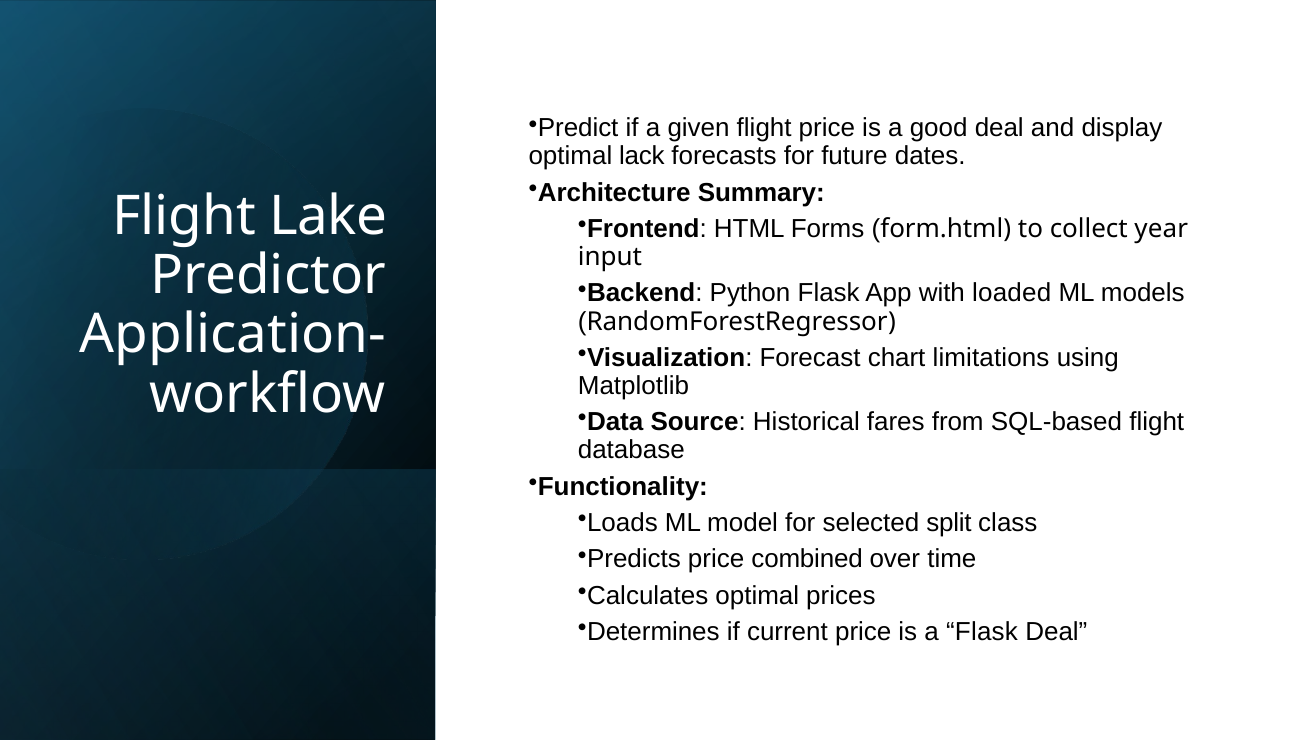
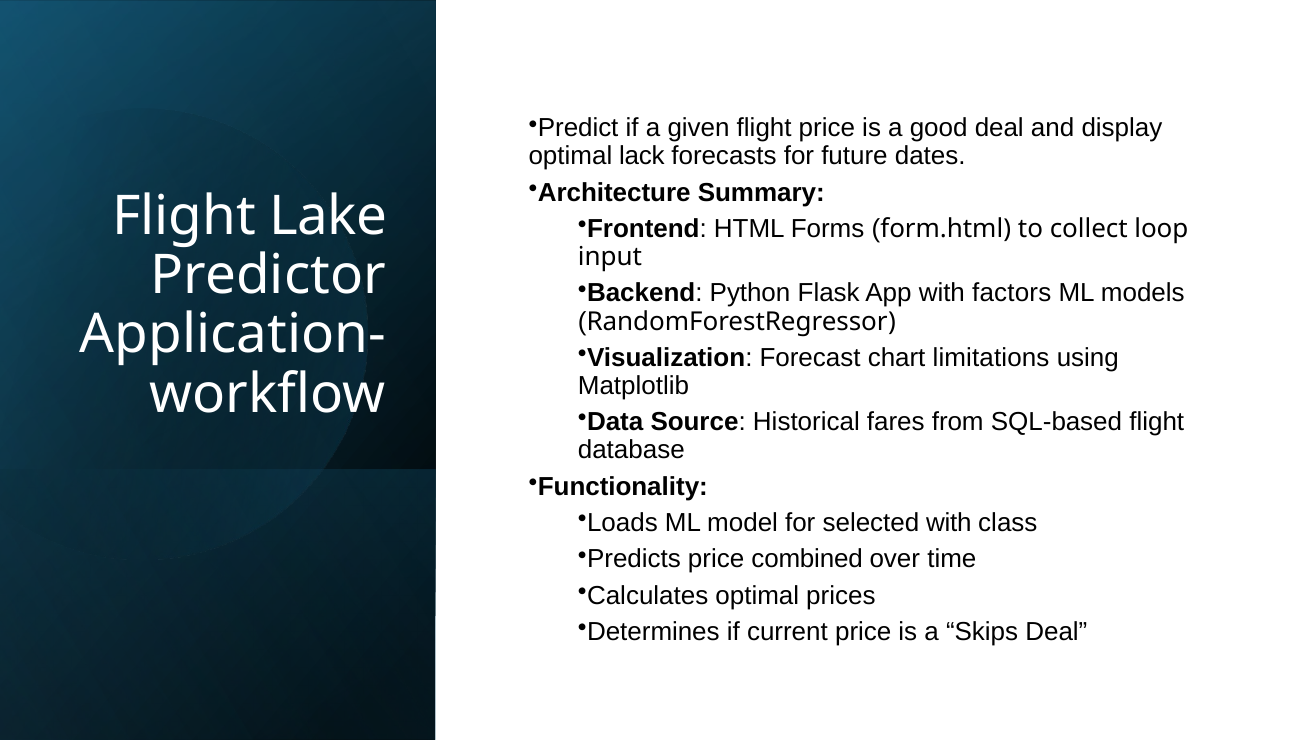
year: year -> loop (1161, 229)
loaded: loaded -> factors (1012, 293)
selected split: split -> with (949, 523)
a Flask: Flask -> Skips (982, 632)
